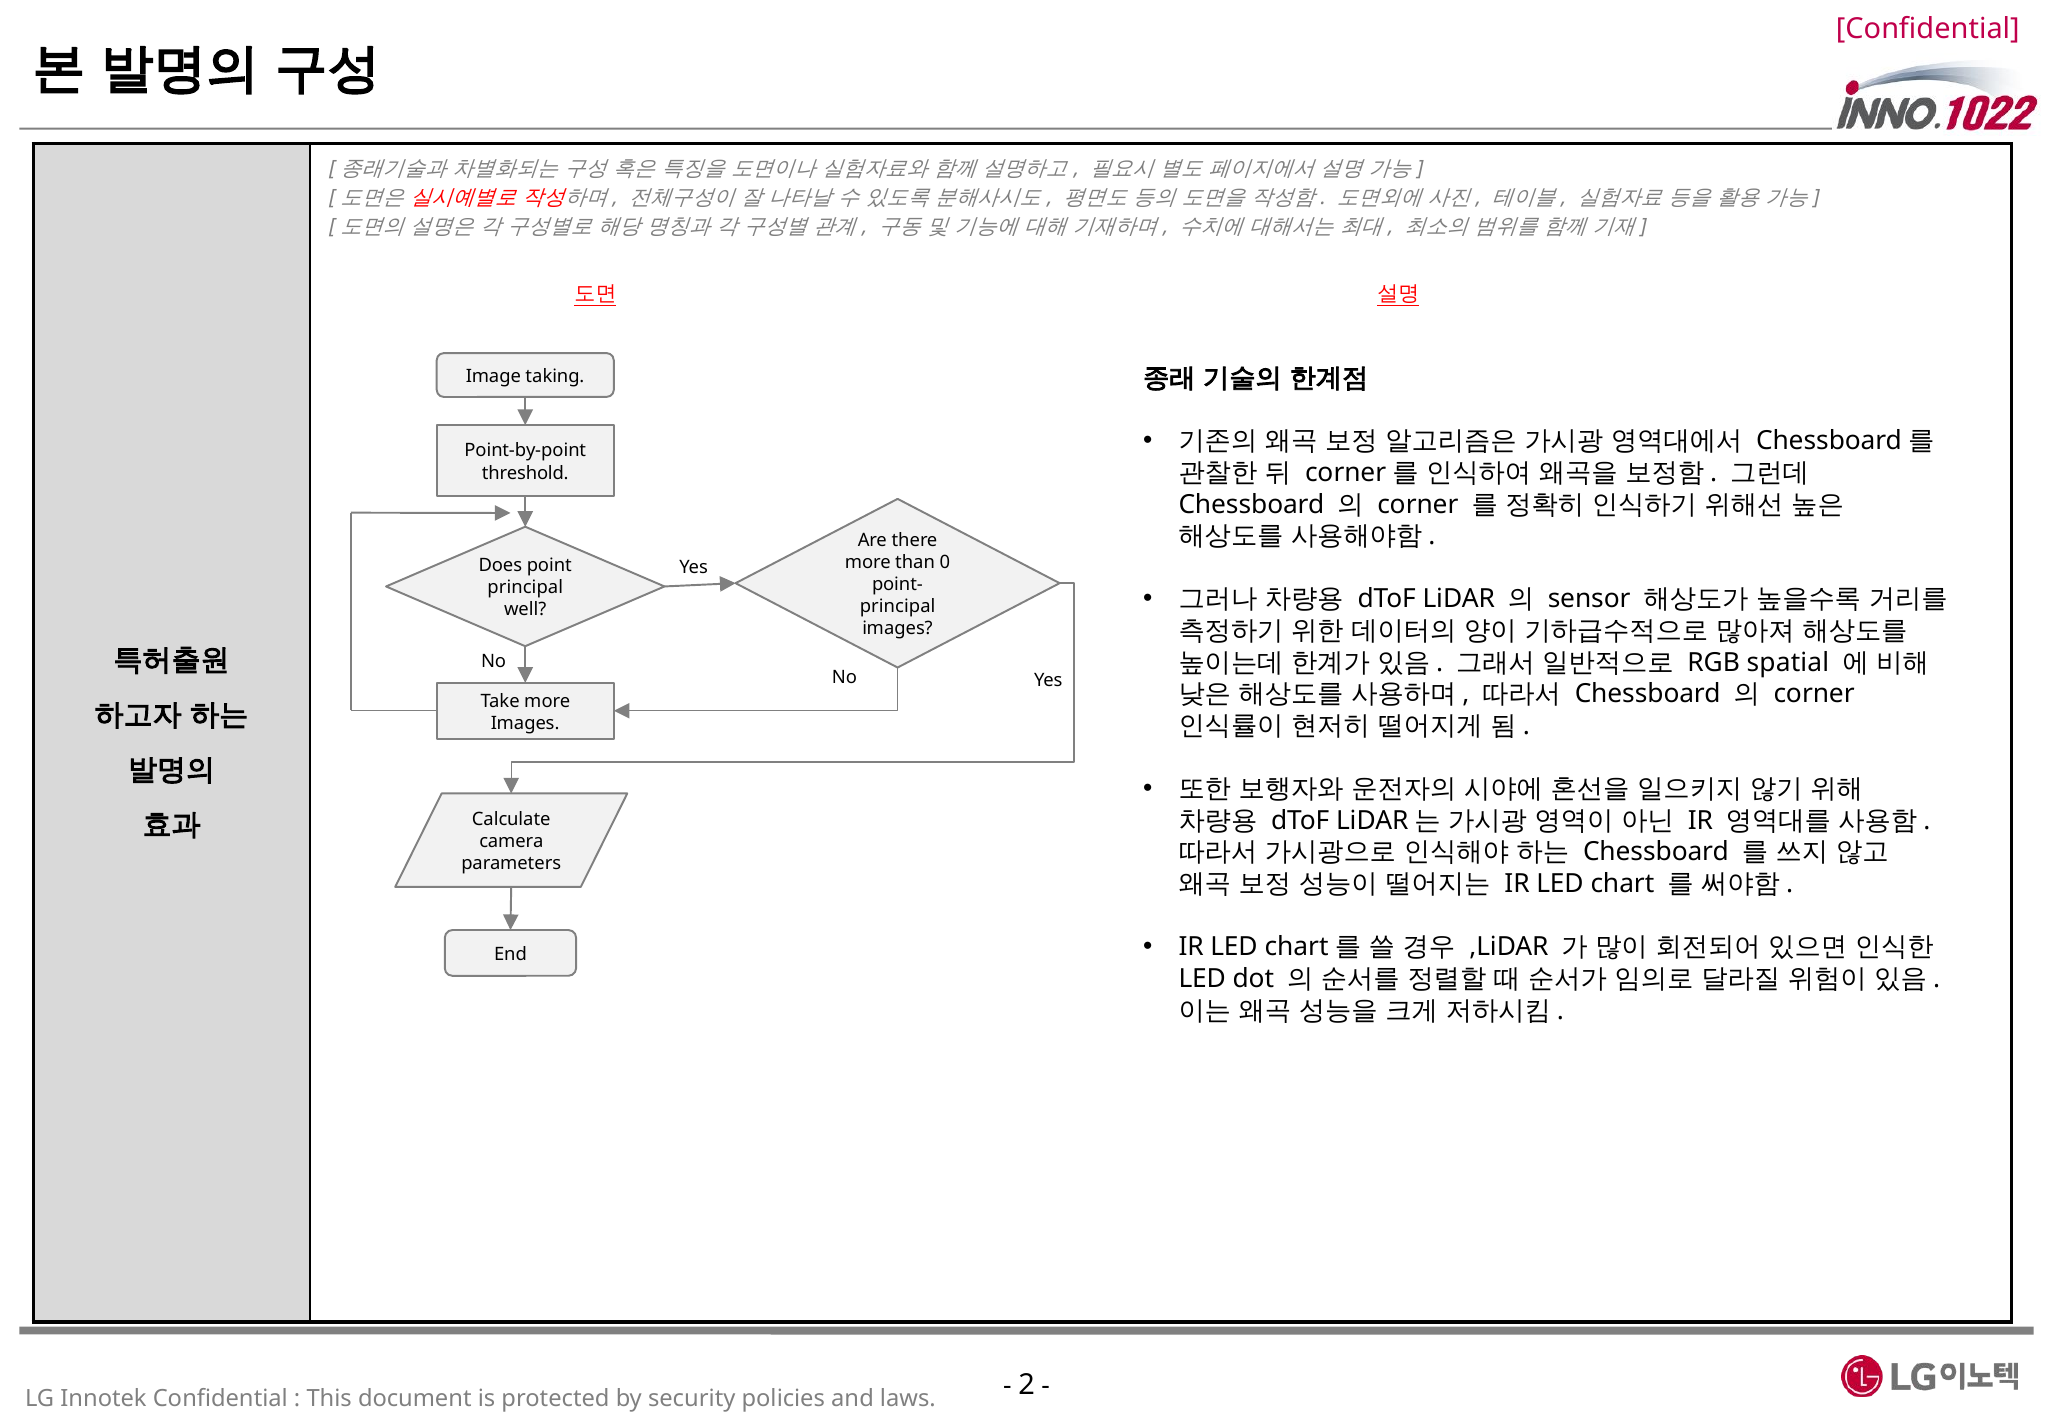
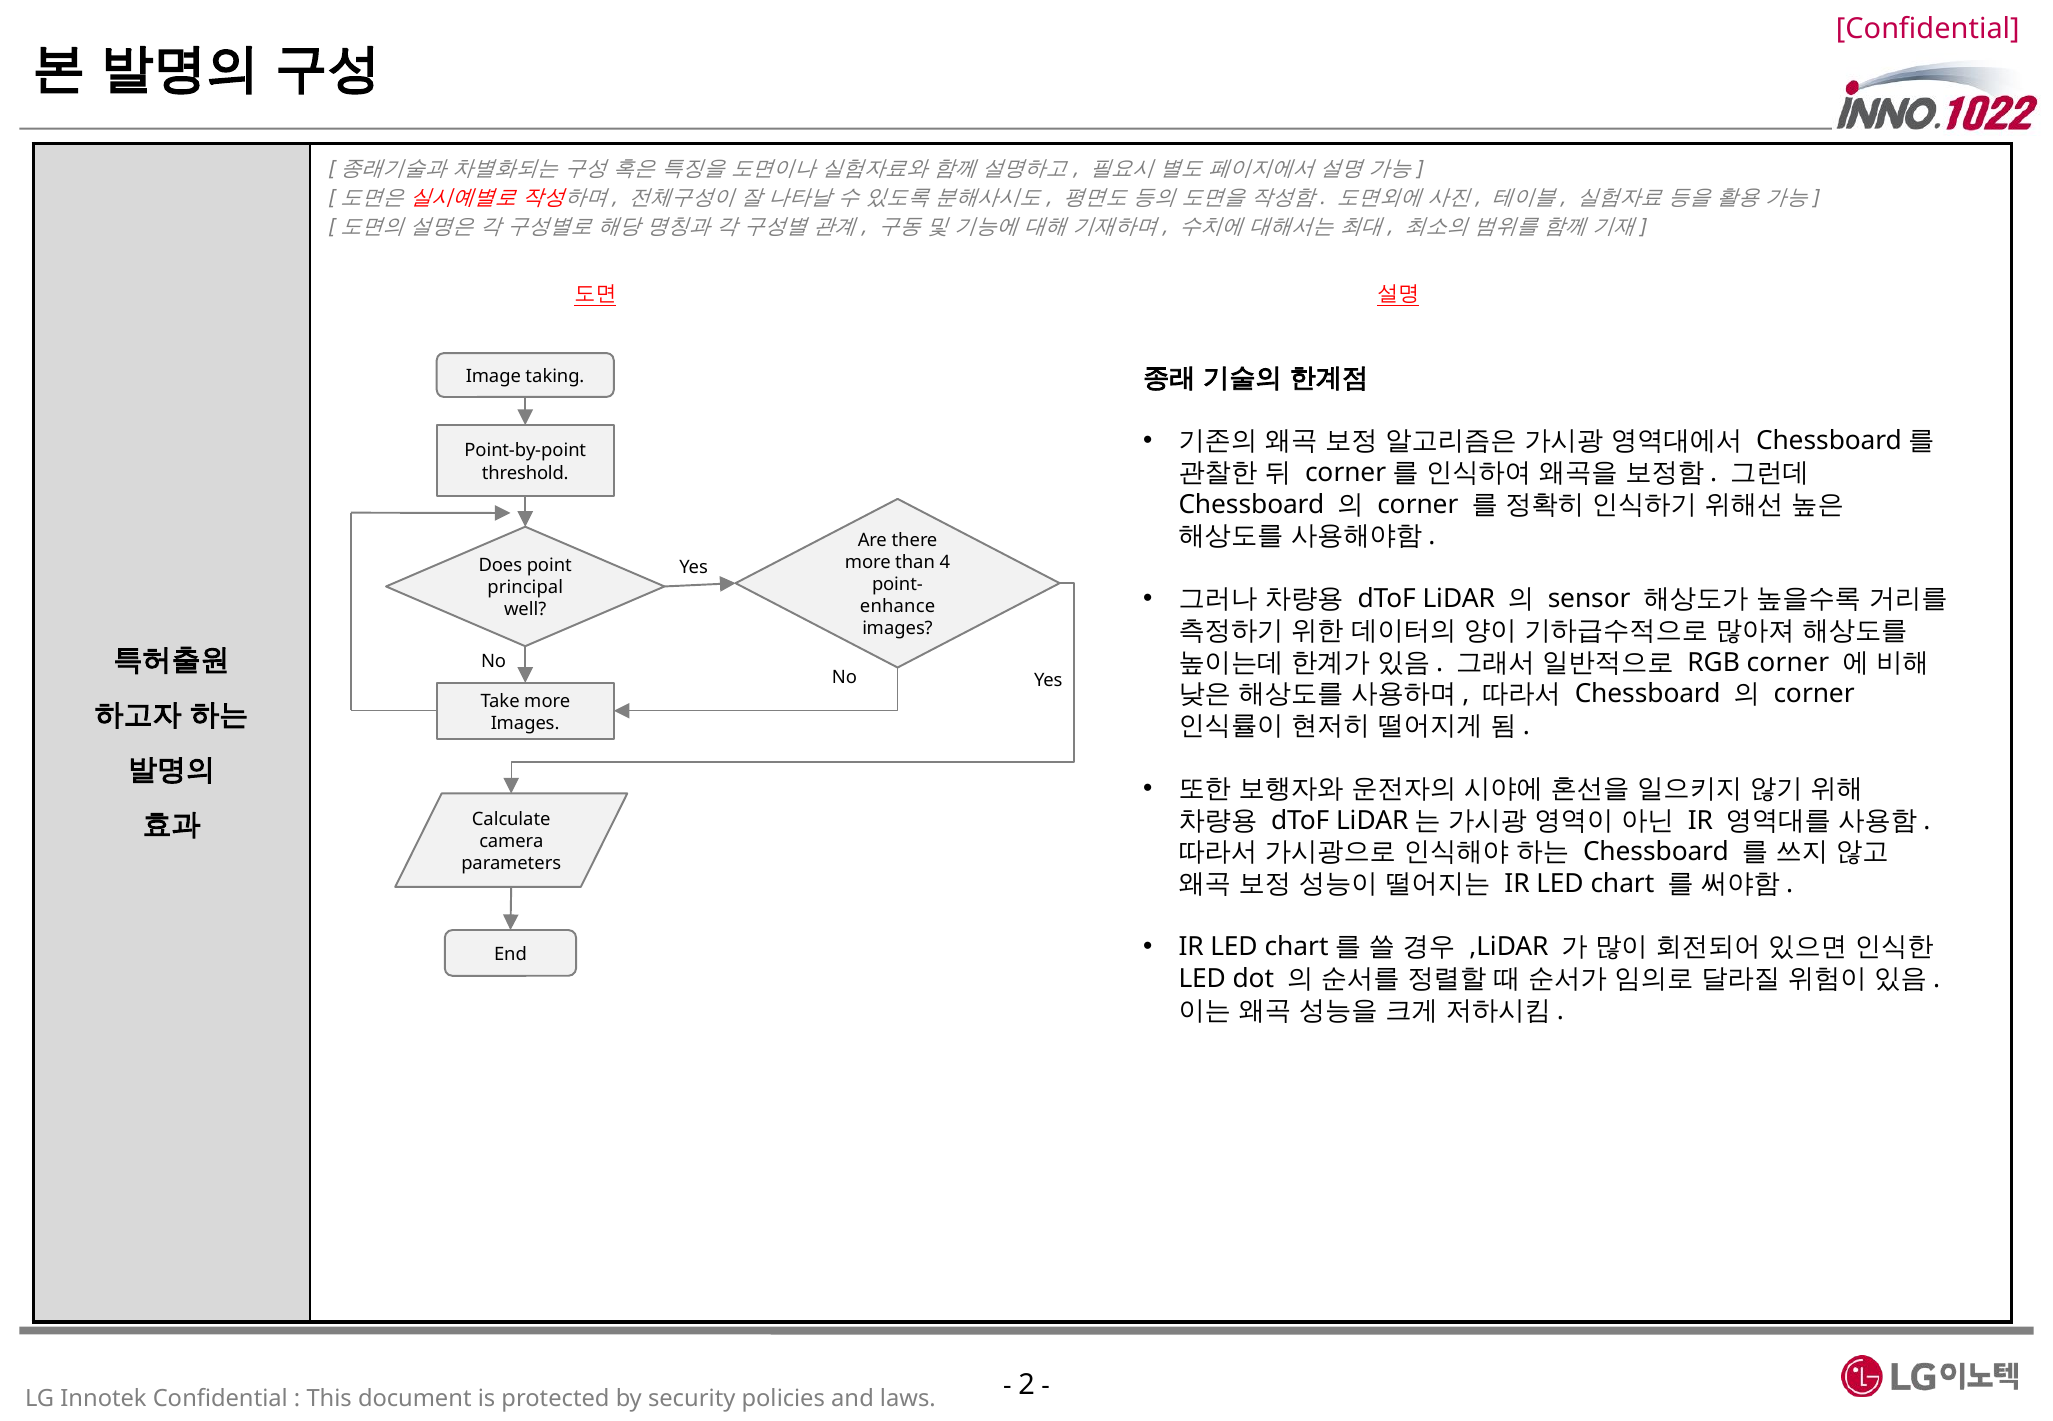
0: 0 -> 4 (945, 563)
principal: principal -> enhance (898, 607)
RGB spatial: spatial -> corner (1788, 663)
